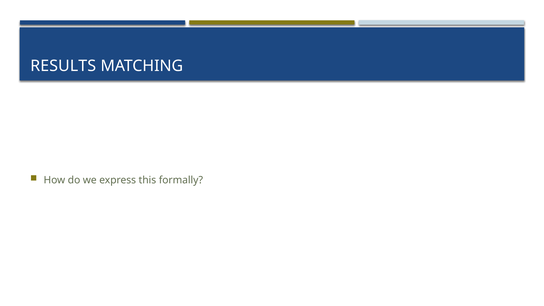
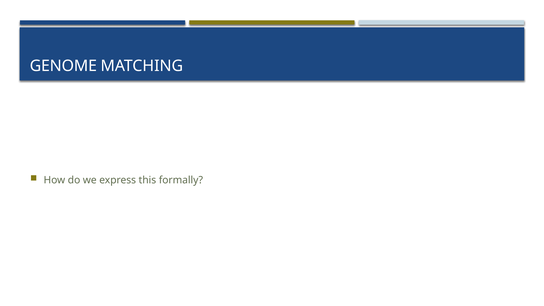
RESULTS: RESULTS -> GENOME (63, 66)
